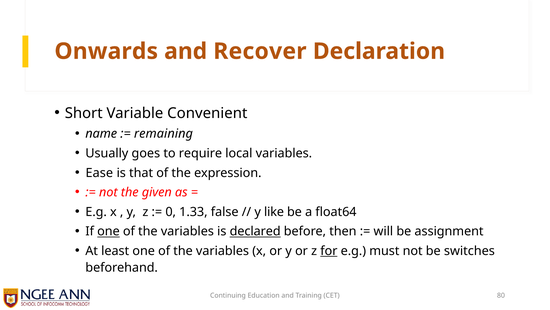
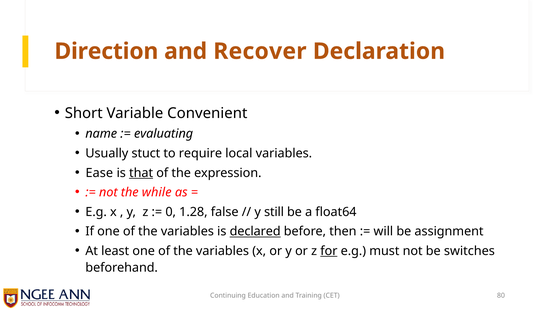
Onwards: Onwards -> Direction (106, 51)
remaining: remaining -> evaluating (164, 134)
goes: goes -> stuct (146, 153)
that underline: none -> present (141, 173)
given: given -> while (157, 192)
1.33: 1.33 -> 1.28 (193, 212)
like: like -> still (274, 212)
one underline: present -> none (108, 231)
